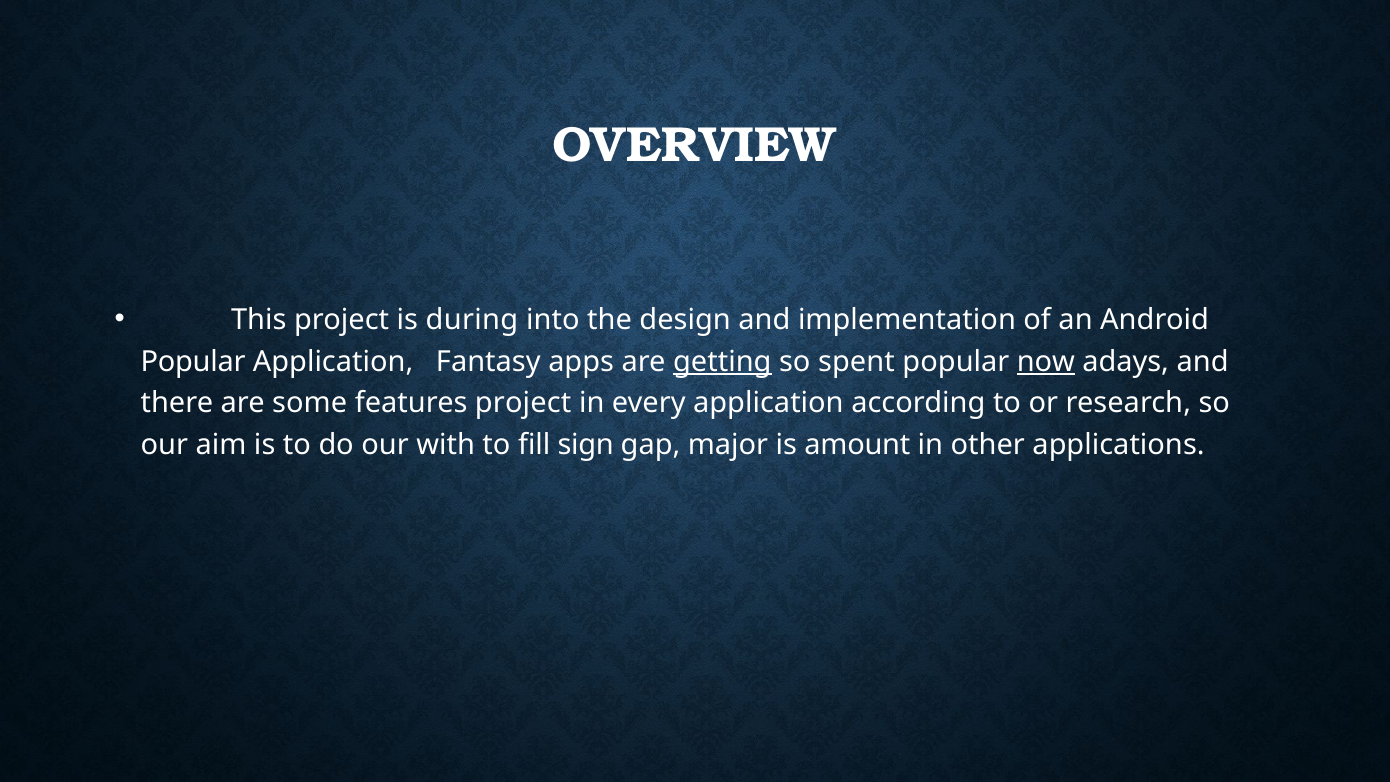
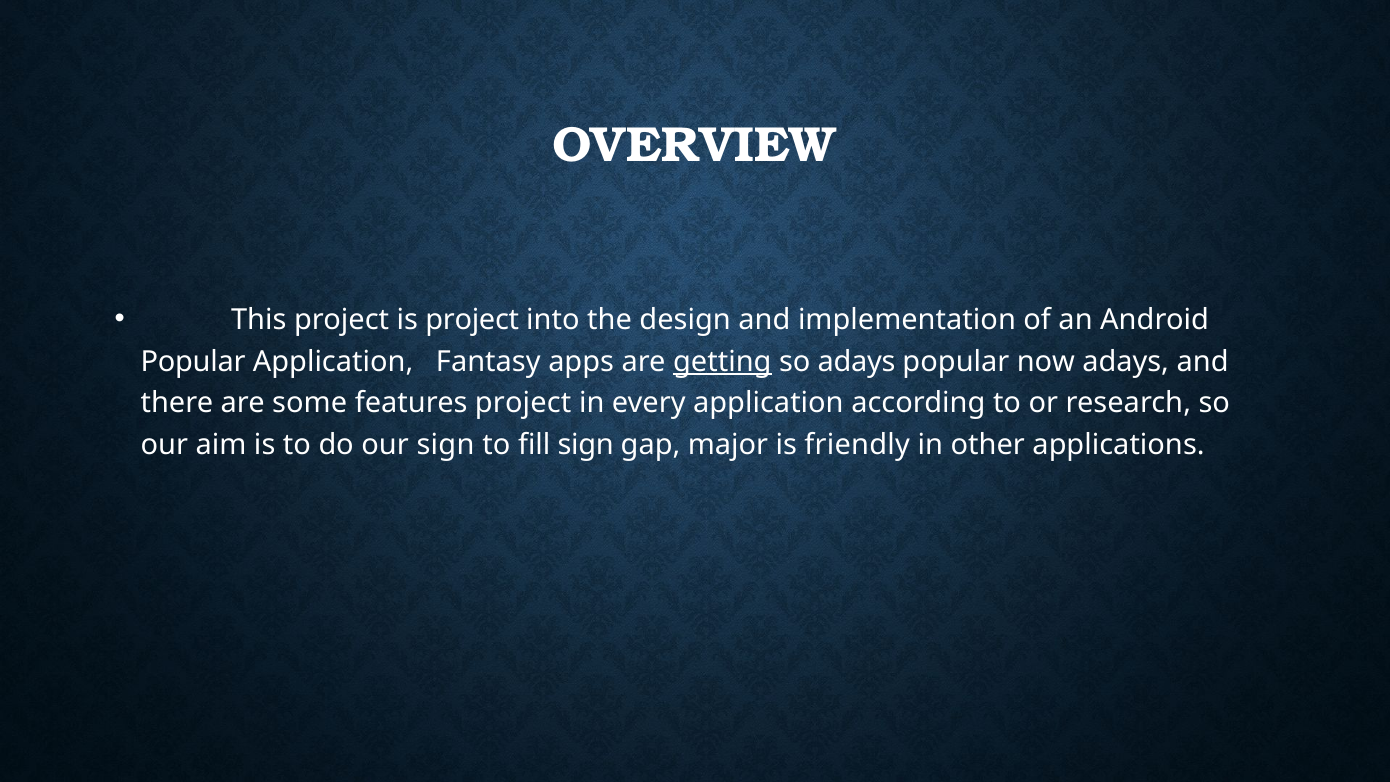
is during: during -> project (472, 320)
so spent: spent -> adays (857, 362)
now underline: present -> none (1046, 362)
our with: with -> sign (446, 445)
amount: amount -> friendly (857, 445)
